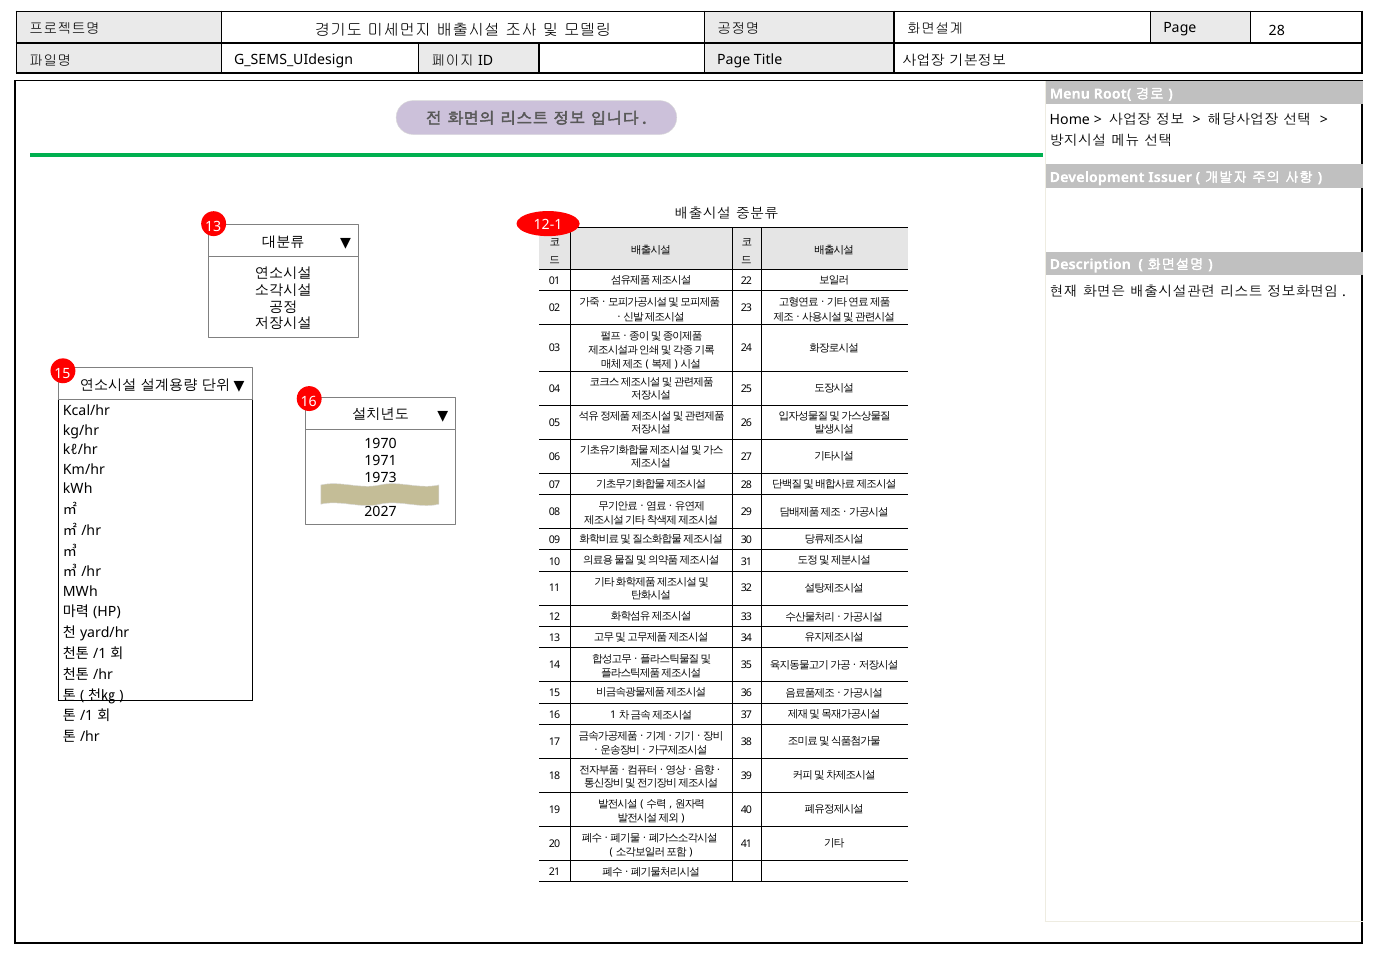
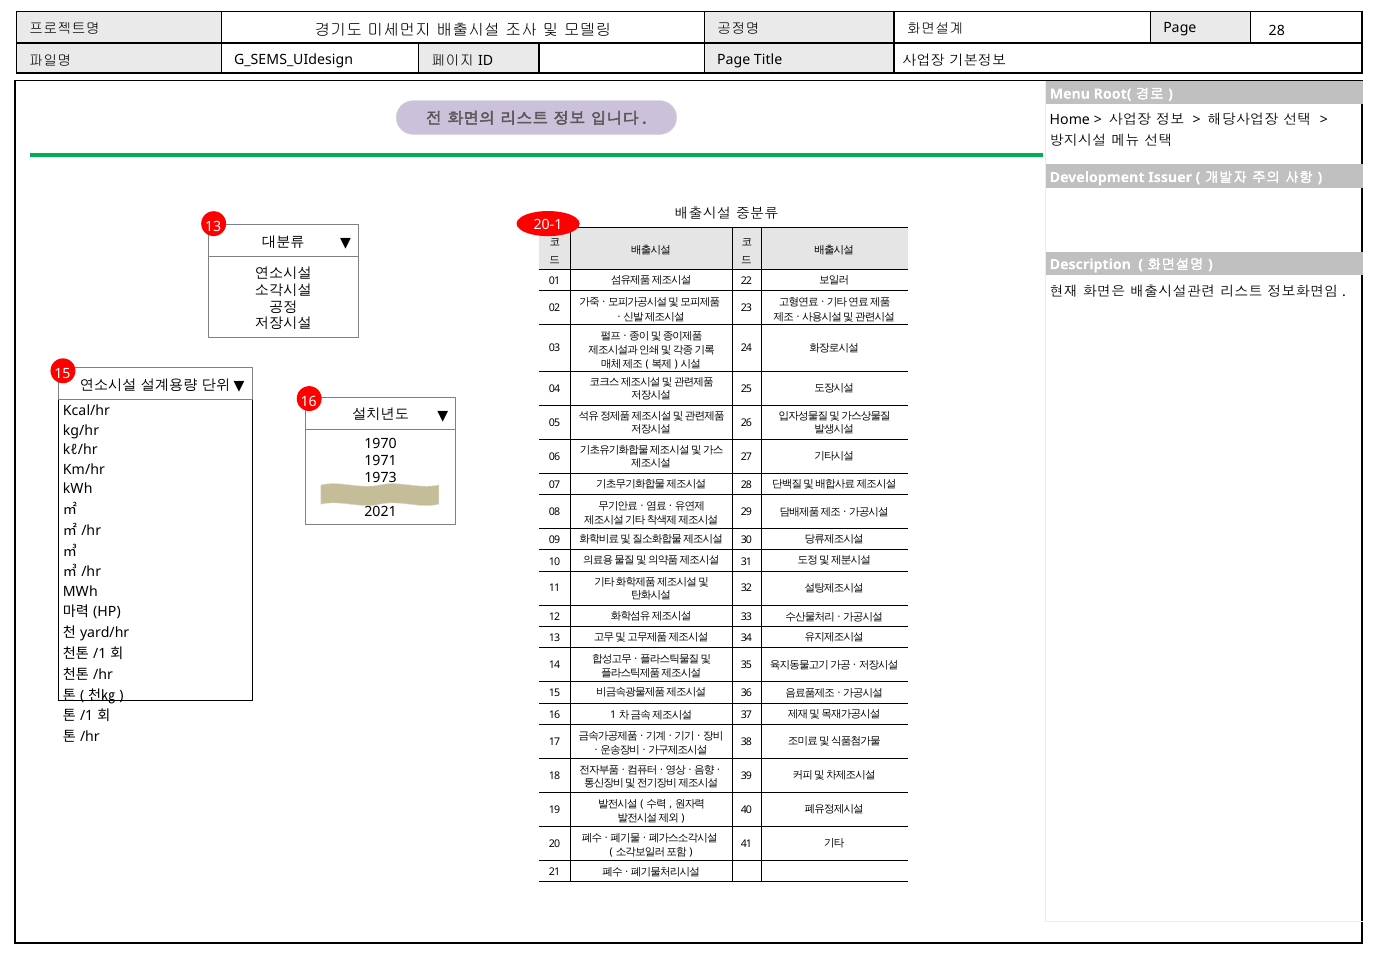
12-1: 12-1 -> 20-1 (548, 225)
2027: 2027 -> 2021 (381, 512)
